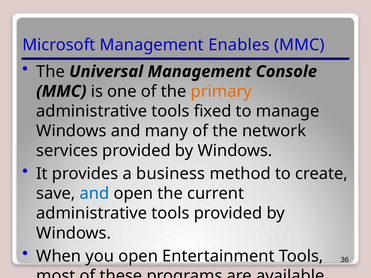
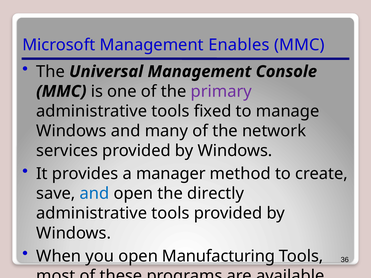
primary colour: orange -> purple (221, 91)
business: business -> manager (171, 174)
current: current -> directly (216, 194)
Entertainment: Entertainment -> Manufacturing (218, 256)
